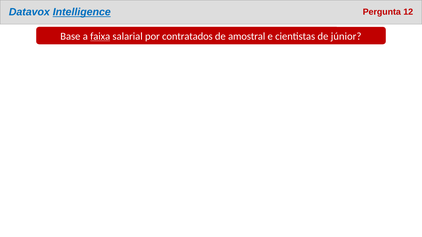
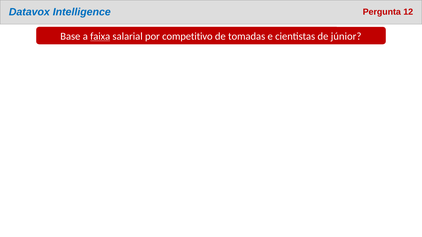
Intelligence underline: present -> none (82, 12)
contratados: contratados -> competitivo (187, 36)
amostral: amostral -> tomadas (247, 36)
